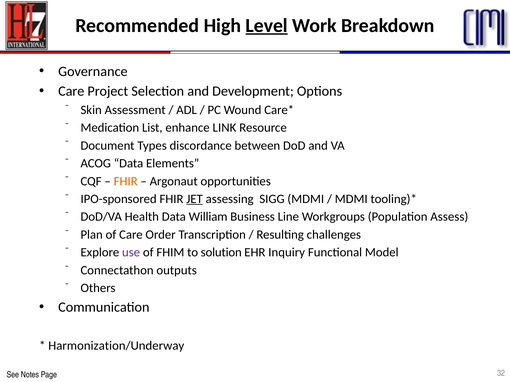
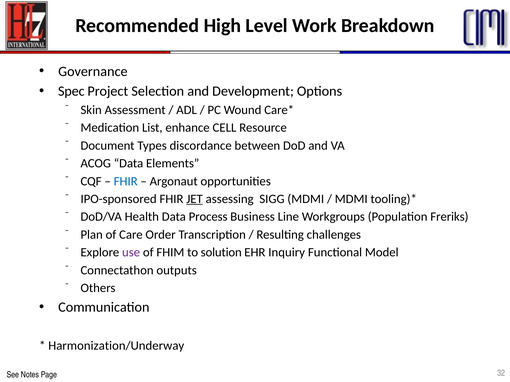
Level underline: present -> none (267, 26)
Care: Care -> Spec (71, 91)
LINK: LINK -> CELL (225, 128)
FHIR colour: orange -> blue (126, 181)
William: William -> Process (208, 217)
Assess: Assess -> Freriks (449, 217)
